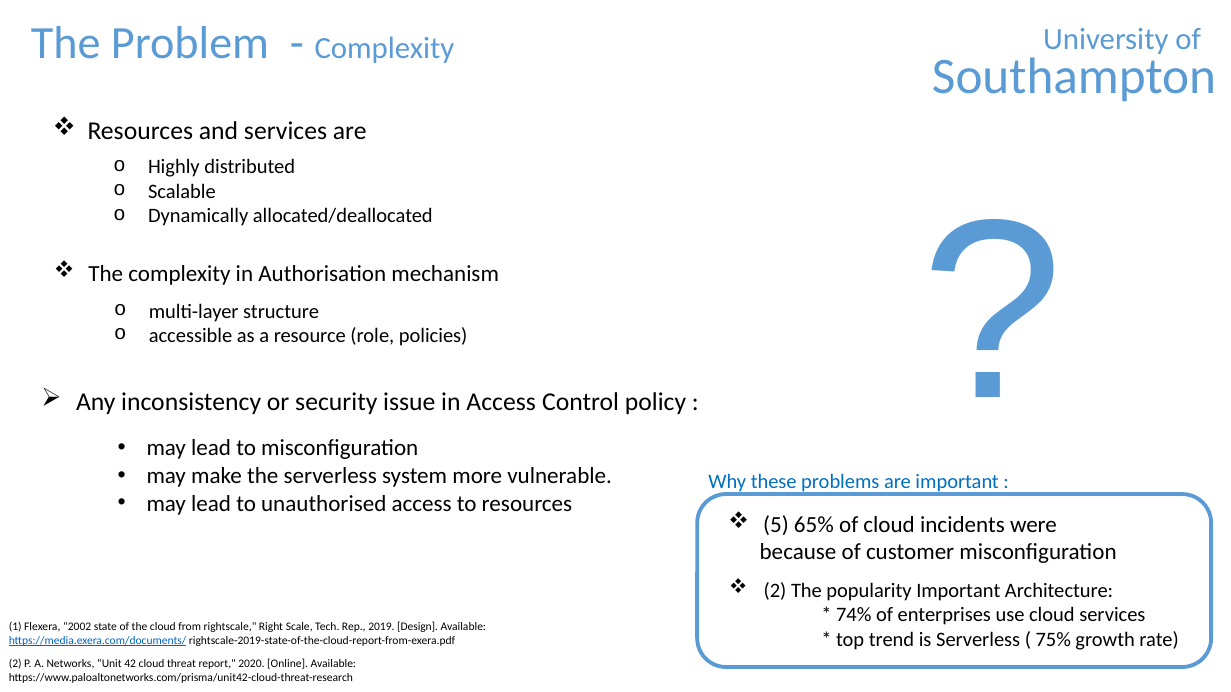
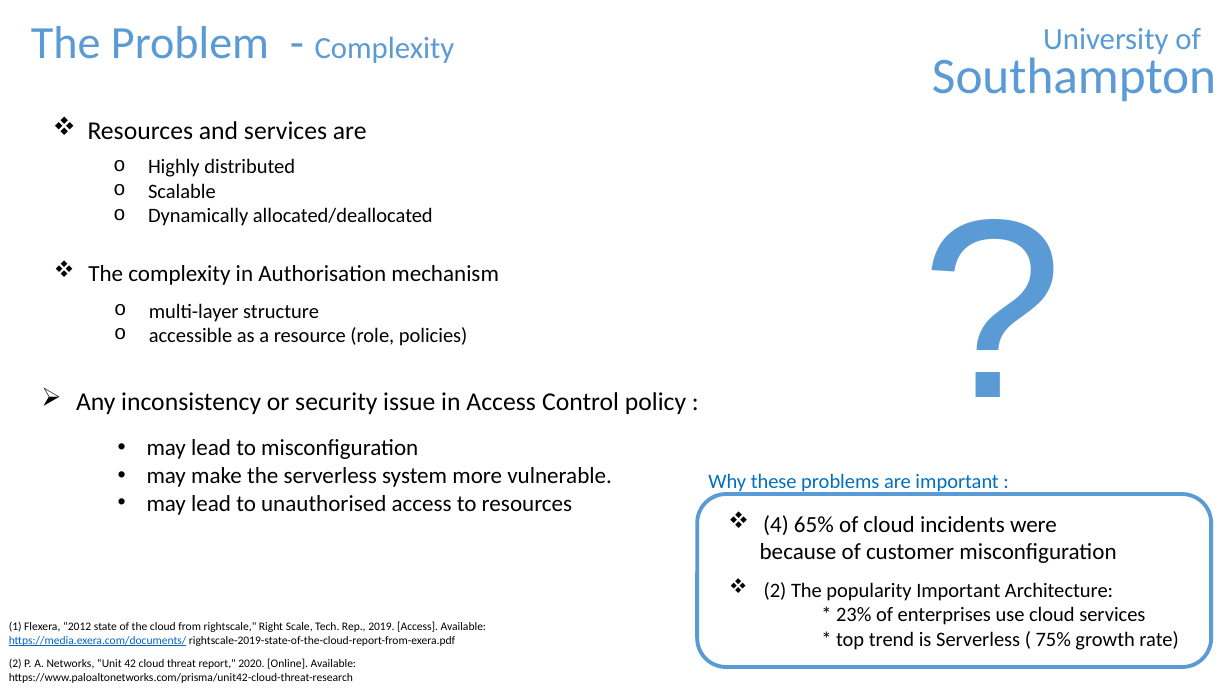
5: 5 -> 4 (776, 525)
74%: 74% -> 23% (854, 615)
2002: 2002 -> 2012 (77, 627)
2019 Design: Design -> Access (418, 627)
